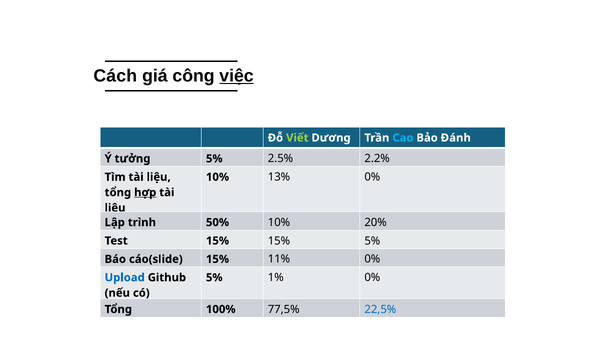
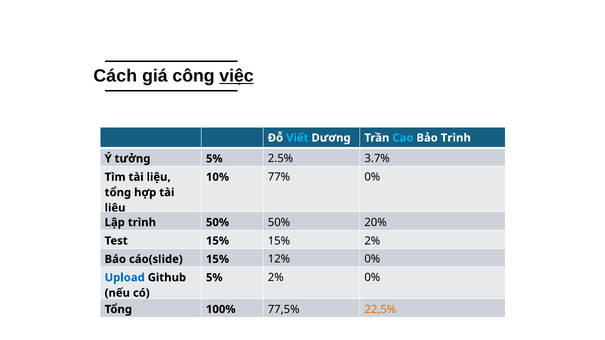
Viết colour: light green -> light blue (297, 138)
Bảo Đánh: Đánh -> Trình (456, 138)
2.2%: 2.2% -> 3.7% (377, 159)
13%: 13% -> 77% (279, 177)
hợp underline: present -> none (145, 193)
10%: 10% -> 50% (279, 223)
15% 5%: 5% -> 2% (372, 241)
11%: 11% -> 12% (279, 259)
5% 1%: 1% -> 2% (276, 278)
22,5% colour: blue -> orange (380, 310)
